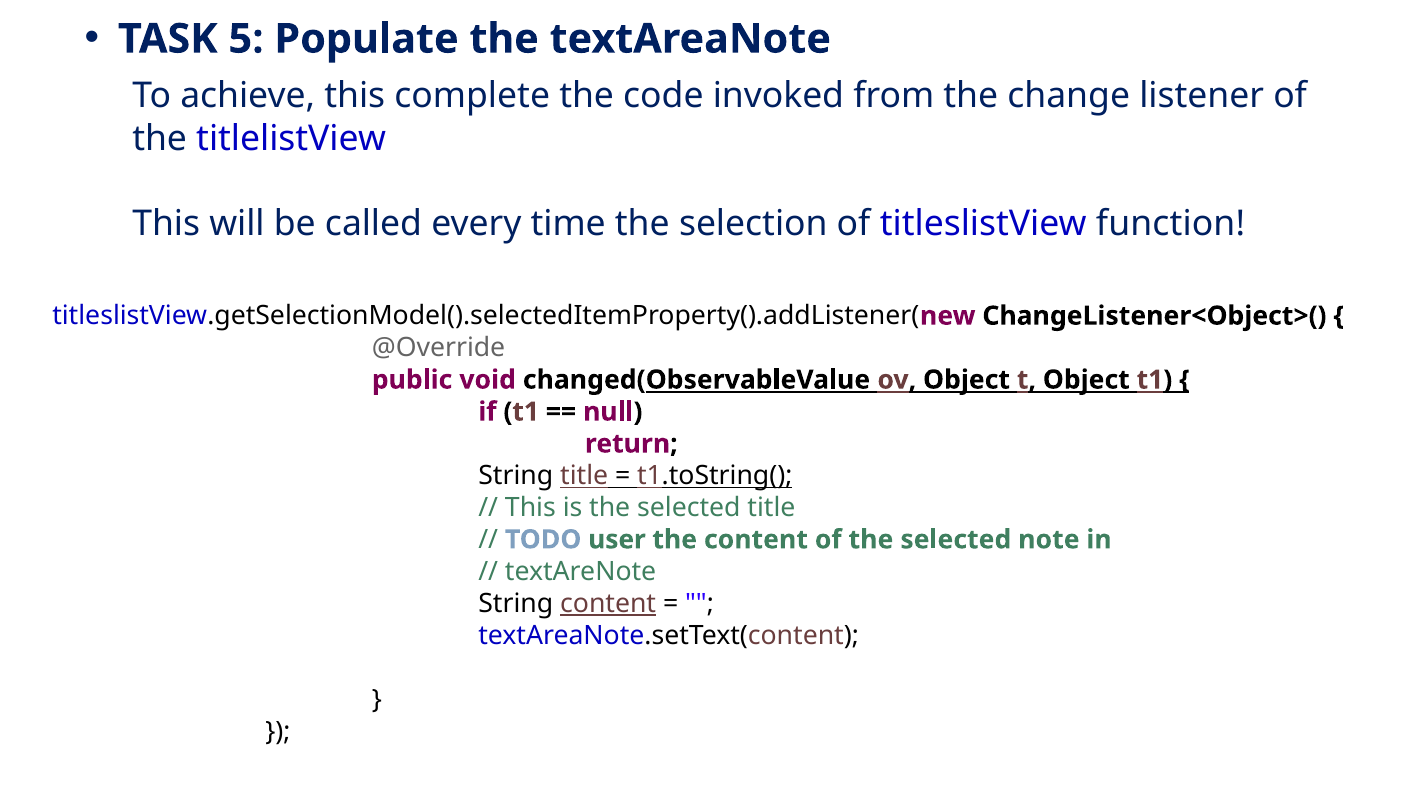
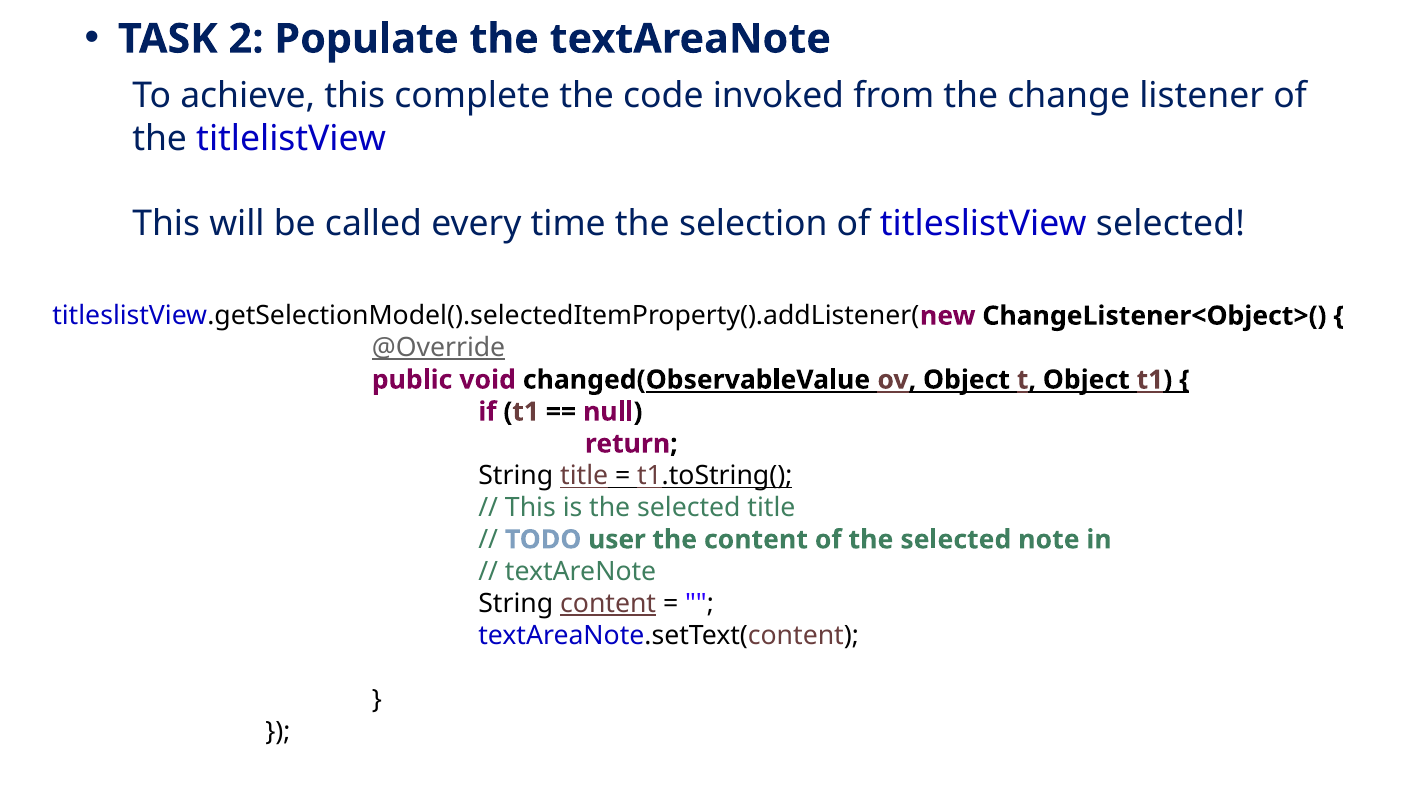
5: 5 -> 2 (246, 39)
titleslistView function: function -> selected (1170, 224)
@Override underline: none -> present (439, 348)
